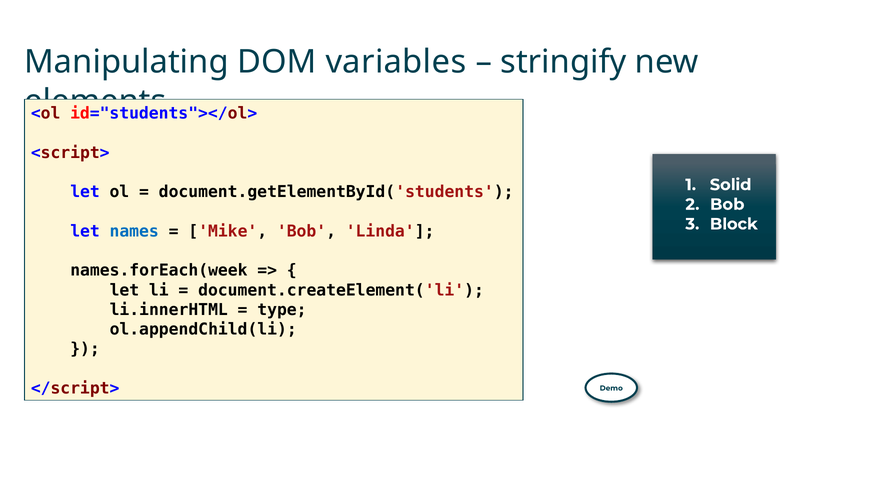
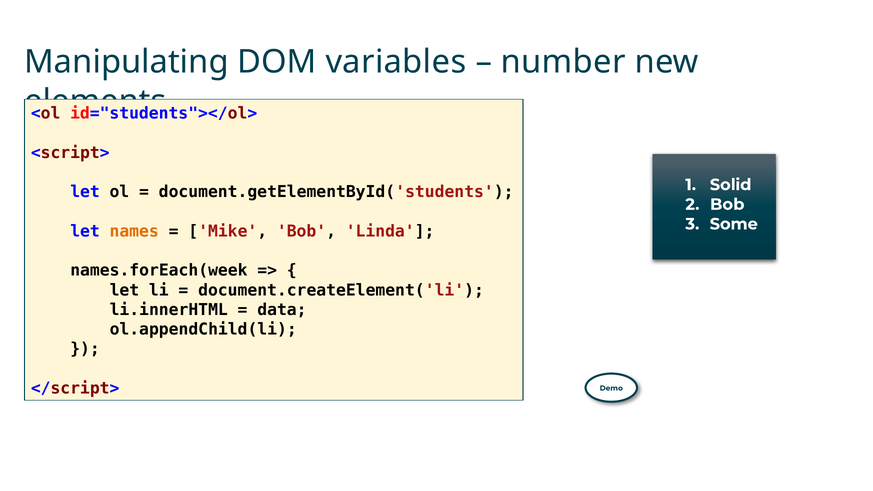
stringify: stringify -> number (563, 62)
Block: Block -> Some (734, 224)
names colour: blue -> orange (134, 231)
type: type -> data (282, 310)
